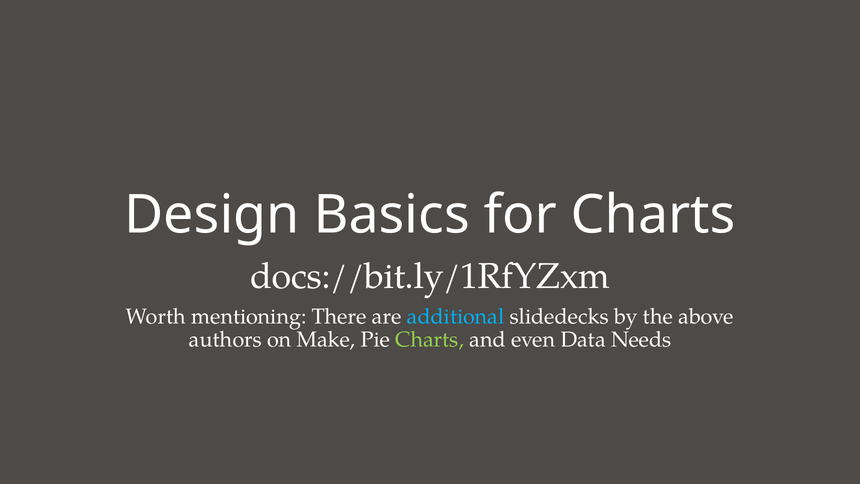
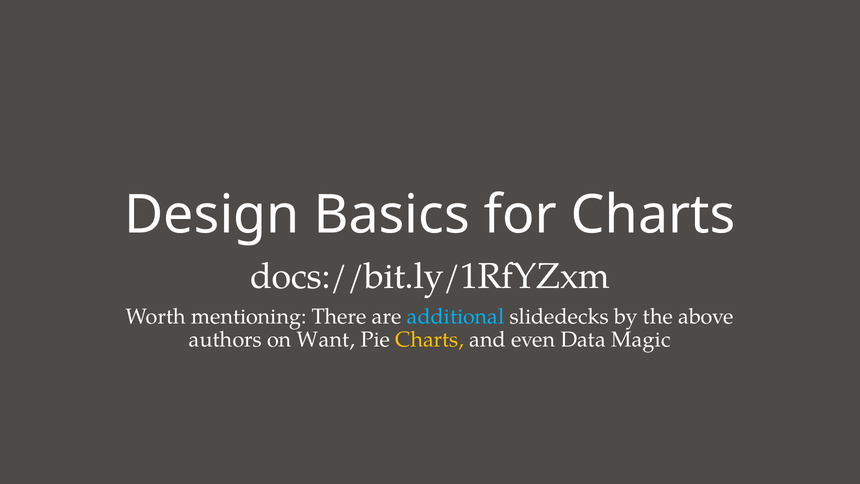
Make: Make -> Want (326, 340)
Charts colour: light green -> yellow (430, 340)
Needs: Needs -> Magic (641, 340)
